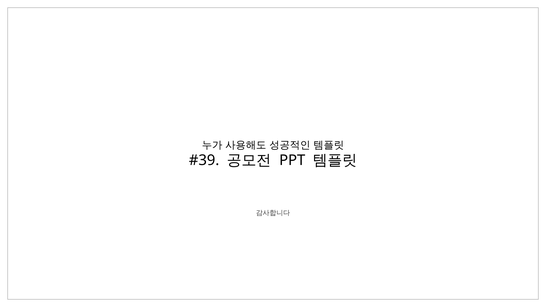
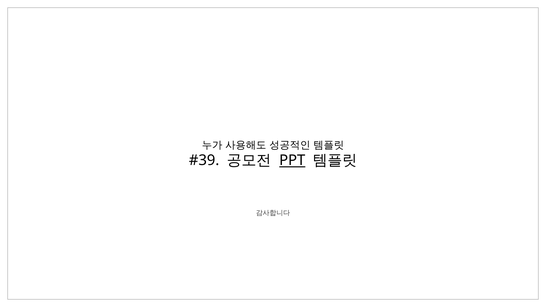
PPT underline: none -> present (292, 161)
